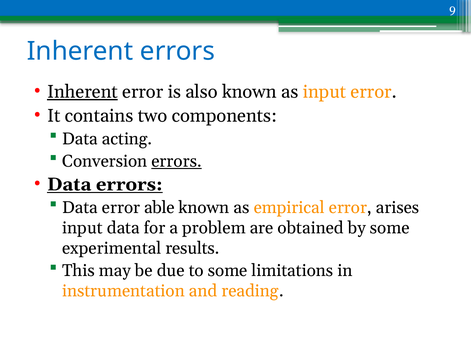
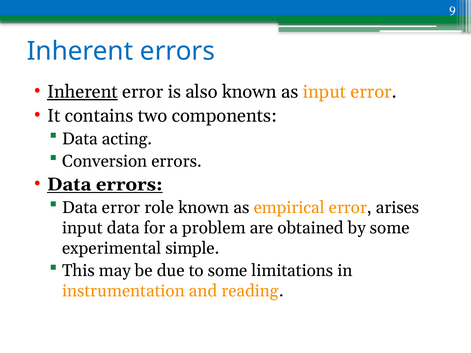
errors underline: present -> none (177, 161)
able: able -> role (159, 208)
results: results -> simple (192, 248)
